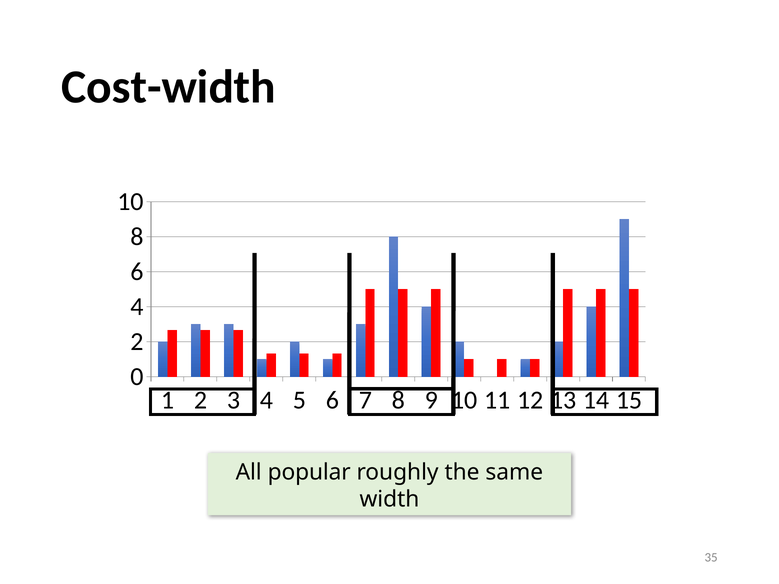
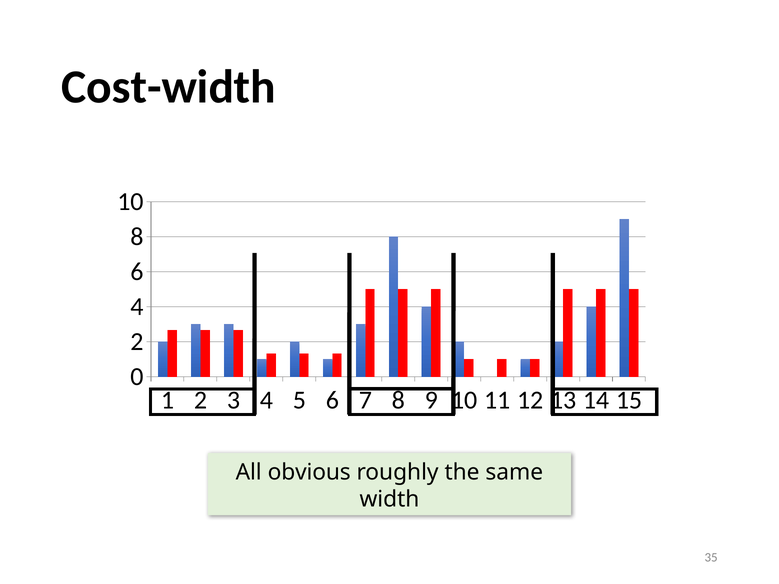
popular: popular -> obvious (309, 472)
